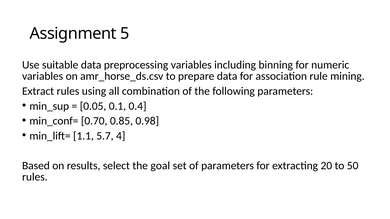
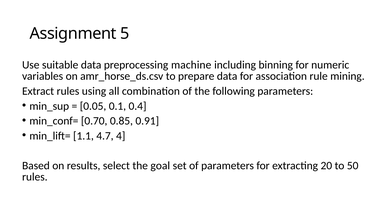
preprocessing variables: variables -> machine (191, 65)
0.98: 0.98 -> 0.91 (147, 121)
5.7: 5.7 -> 4.7 (105, 136)
